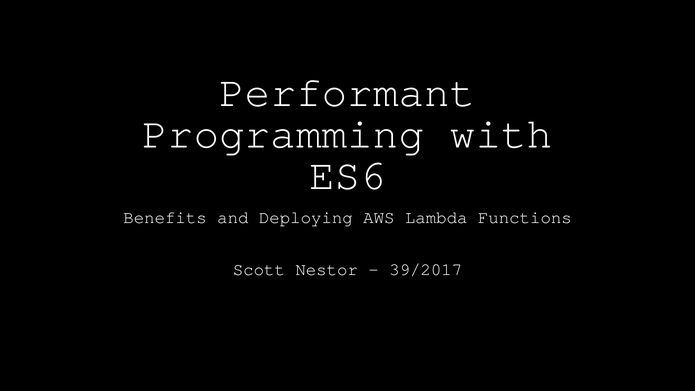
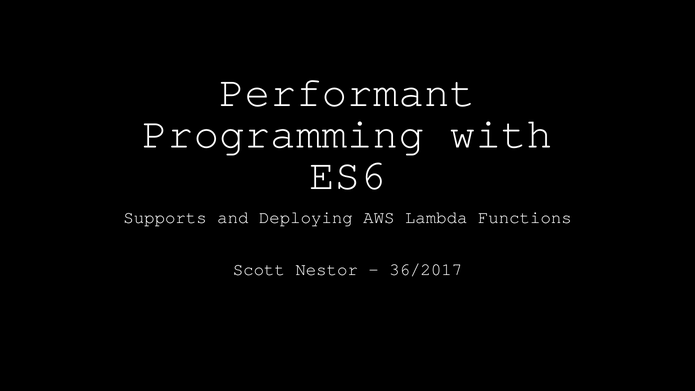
Benefits: Benefits -> Supports (165, 217)
39/2017: 39/2017 -> 36/2017 (426, 269)
